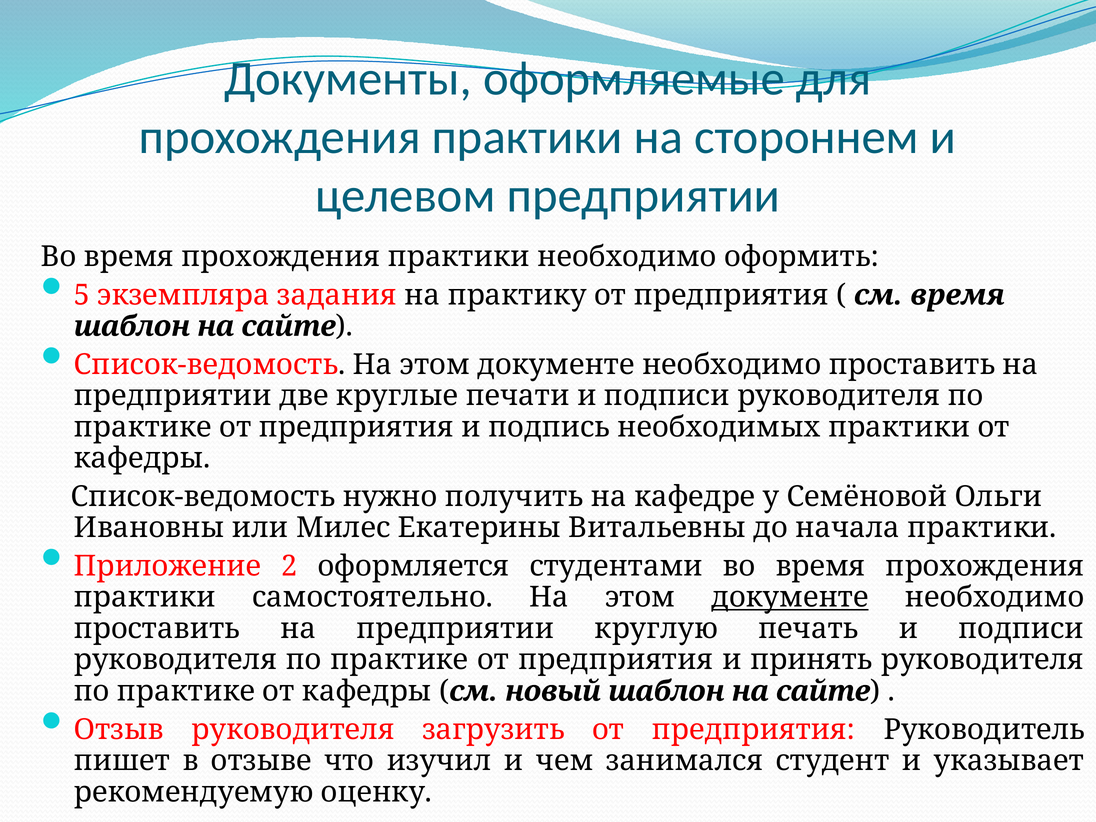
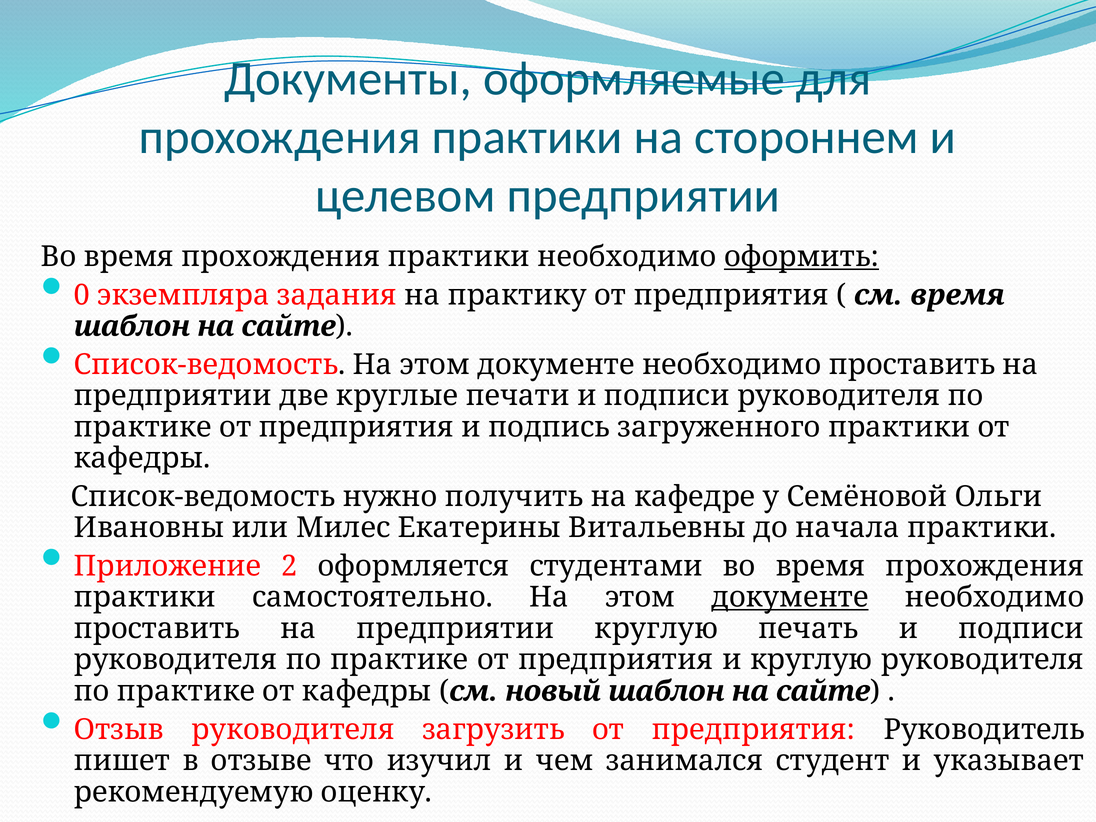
оформить underline: none -> present (802, 257)
5: 5 -> 0 (82, 295)
необходимых: необходимых -> загруженного (719, 427)
и принять: принять -> круглую (811, 660)
